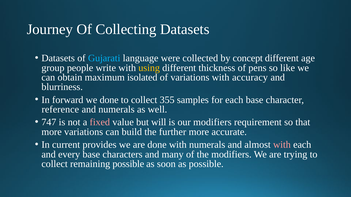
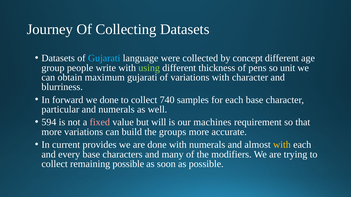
using colour: yellow -> light green (149, 68)
like: like -> unit (288, 68)
maximum isolated: isolated -> gujarati (142, 78)
with accuracy: accuracy -> character (250, 78)
355: 355 -> 740 (167, 100)
reference: reference -> particular (60, 110)
747: 747 -> 594 (49, 123)
our modifiers: modifiers -> machines (212, 123)
further: further -> groups (173, 132)
with colour: pink -> yellow (282, 145)
